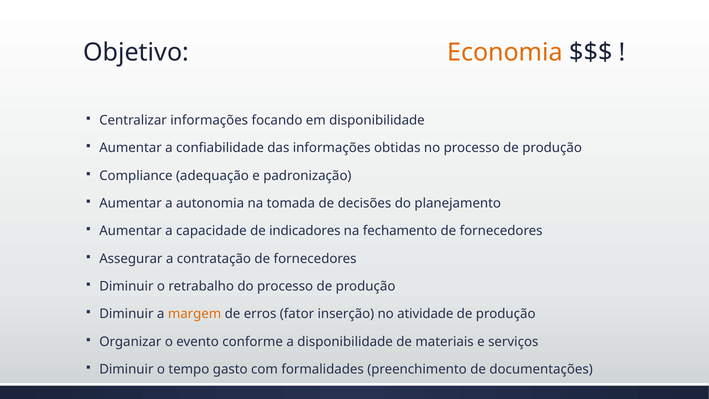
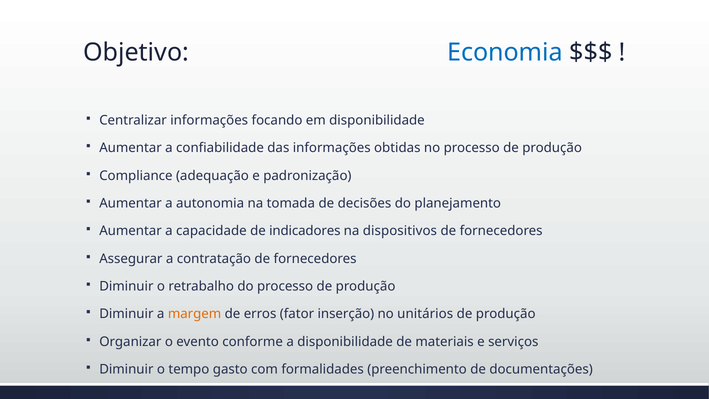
Economia colour: orange -> blue (505, 52)
fechamento: fechamento -> dispositivos (400, 231)
atividade: atividade -> unitários (425, 314)
